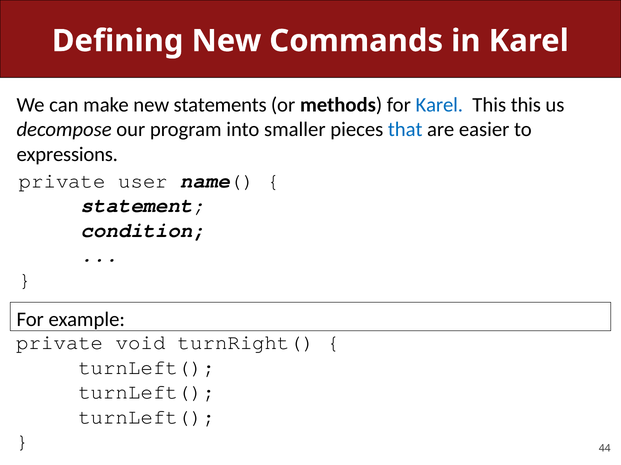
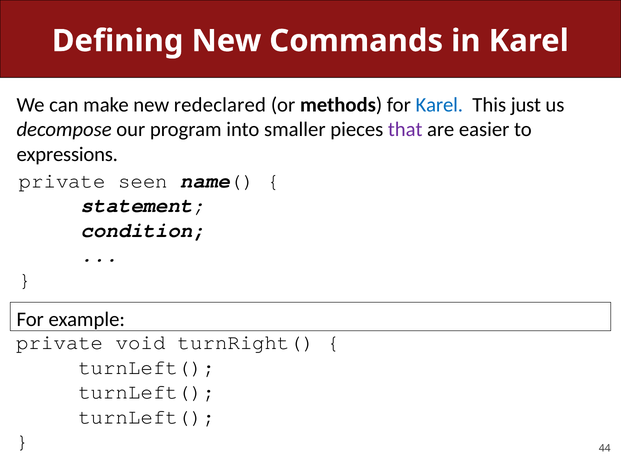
statements: statements -> redeclared (220, 105)
This this: this -> just (526, 105)
that colour: blue -> purple (405, 130)
user: user -> seen (143, 181)
